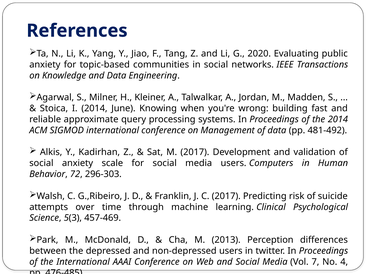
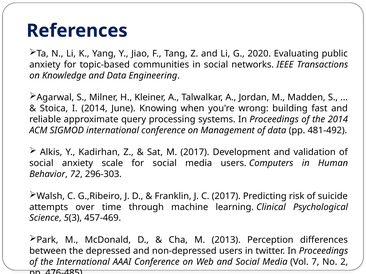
4: 4 -> 2 (344, 262)
